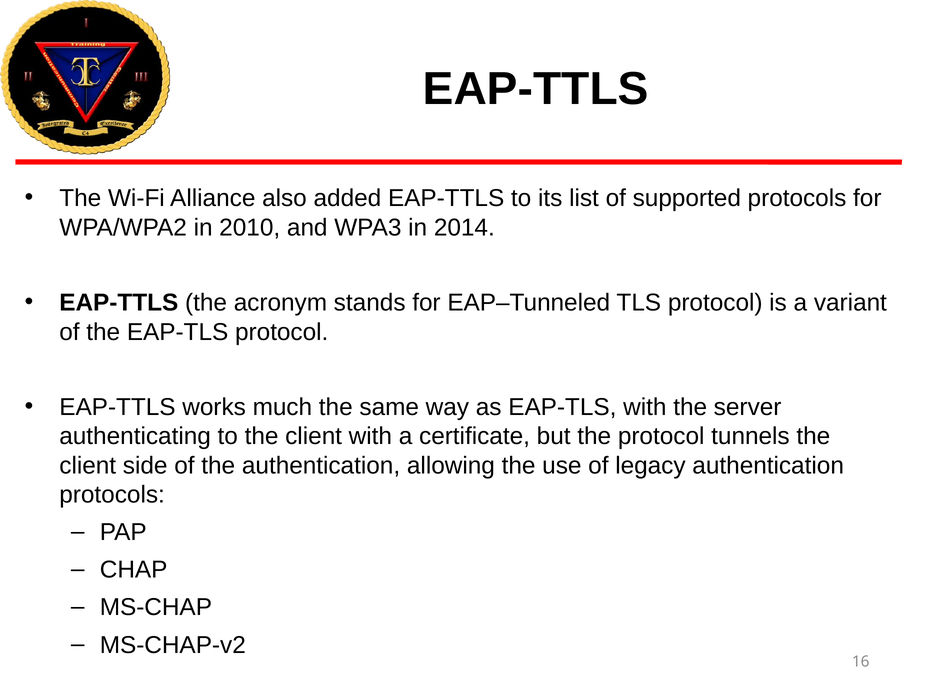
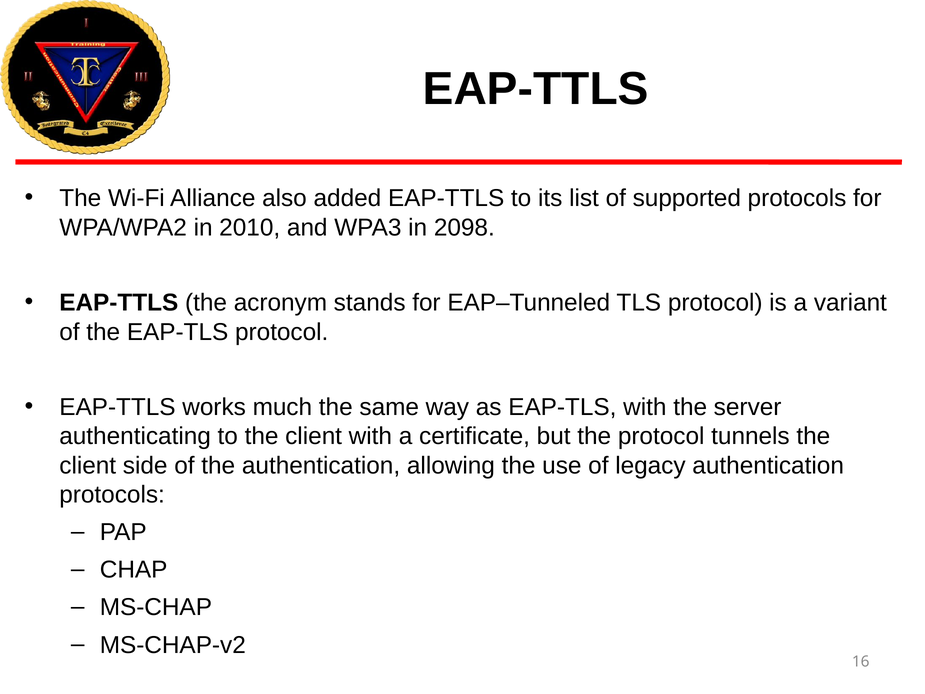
2014: 2014 -> 2098 (464, 228)
